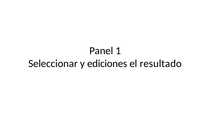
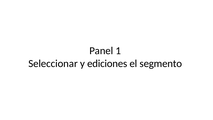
resultado: resultado -> segmento (161, 63)
